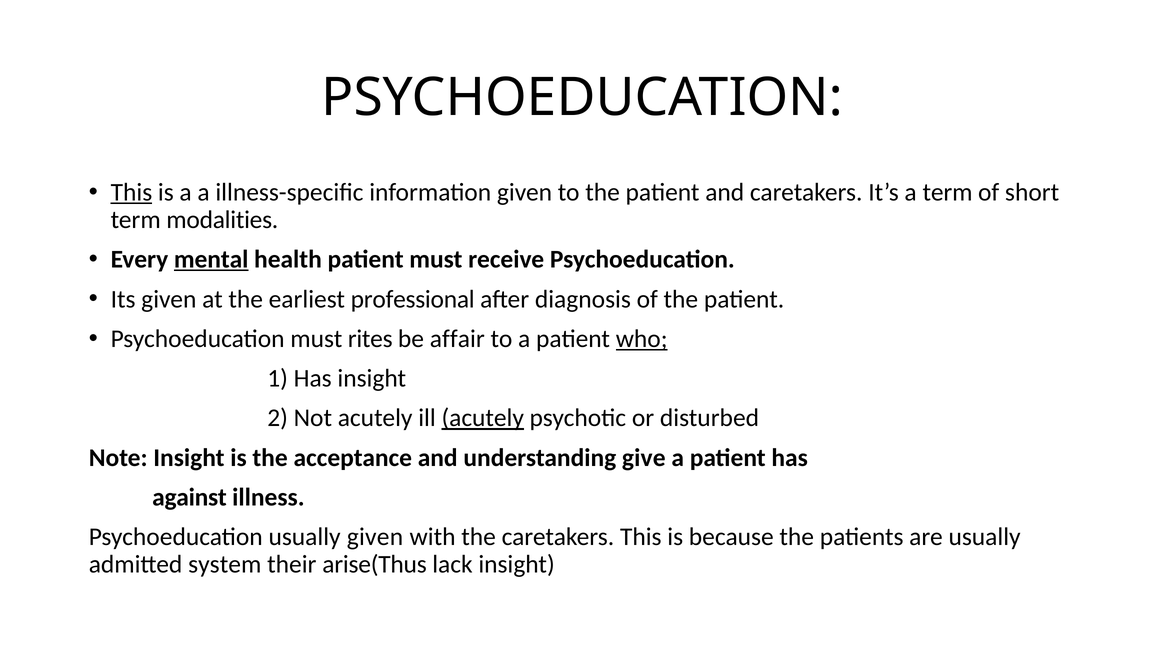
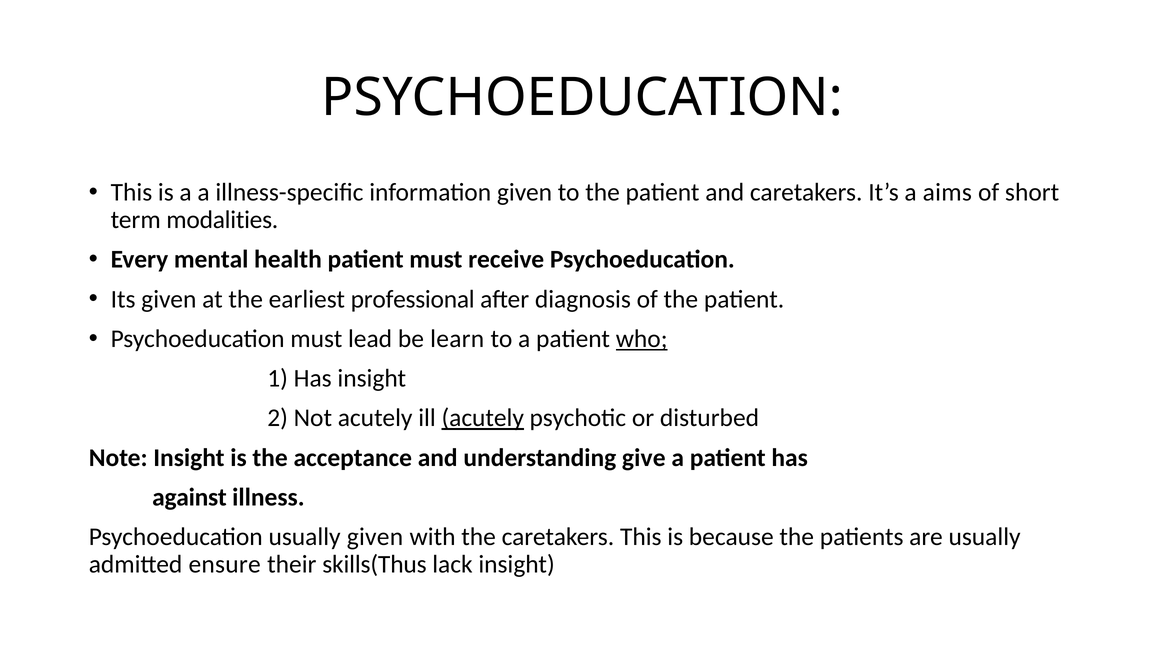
This underline: present -> none (131, 192)
a term: term -> aims (947, 192)
mental underline: present -> none (211, 260)
rites: rites -> lead (370, 339)
affair: affair -> learn (457, 339)
system: system -> ensure (225, 565)
arise(Thus: arise(Thus -> skills(Thus (374, 565)
